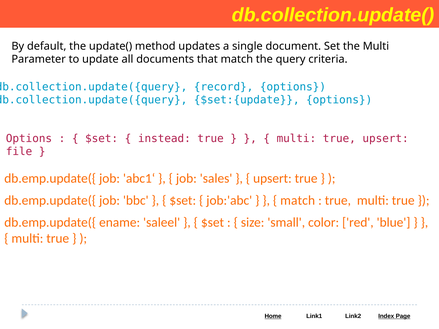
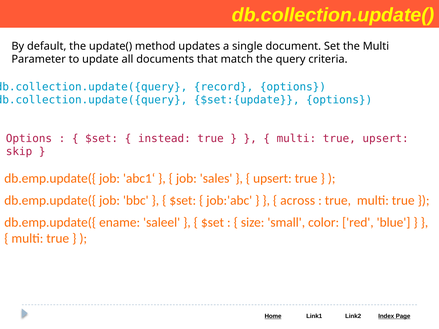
file: file -> skip (19, 152)
match: match -> across (298, 201)
